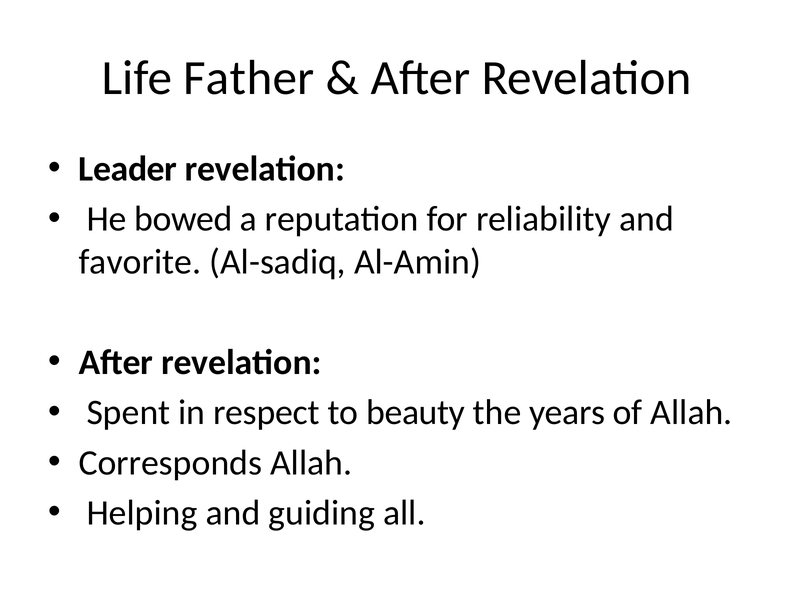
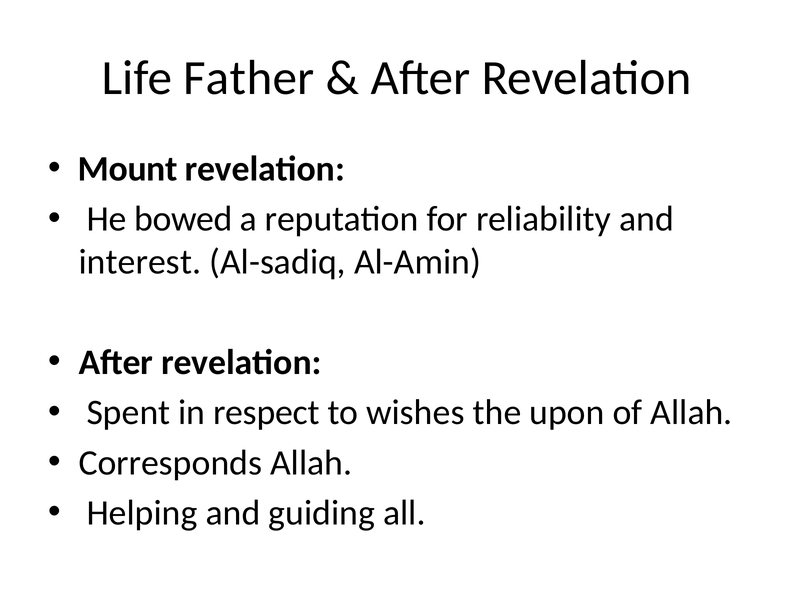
Leader: Leader -> Mount (128, 169)
favorite: favorite -> interest (140, 262)
beauty: beauty -> wishes (415, 412)
years: years -> upon (567, 412)
